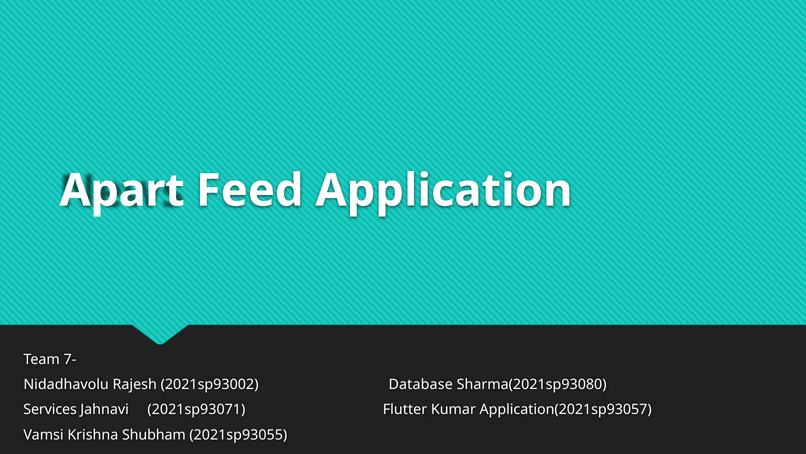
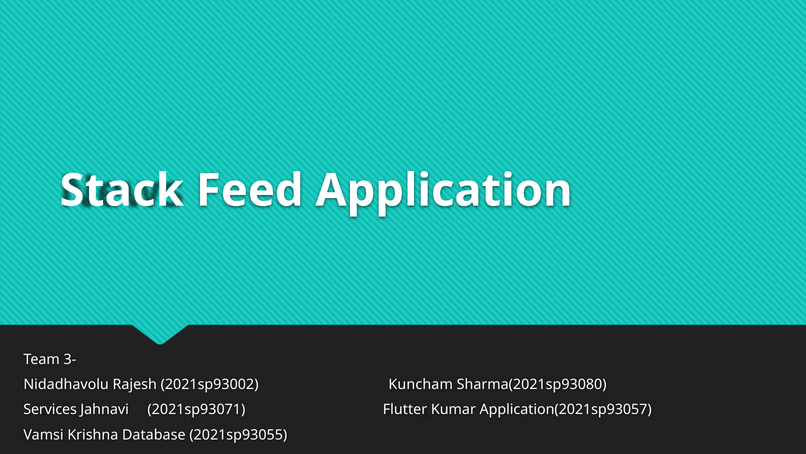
Apart: Apart -> Stack (122, 190)
7-: 7- -> 3- (70, 359)
Database: Database -> Kuncham (421, 384)
Shubham: Shubham -> Database (154, 434)
